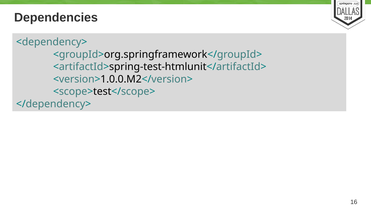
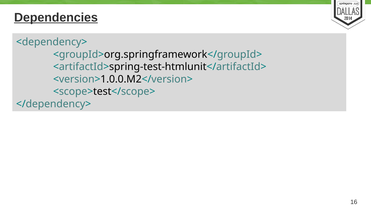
Dependencies underline: none -> present (56, 18)
